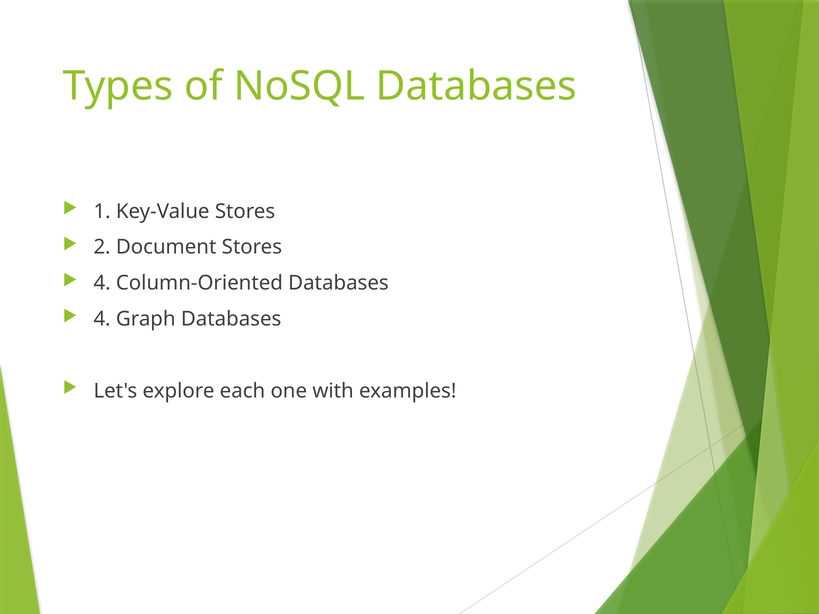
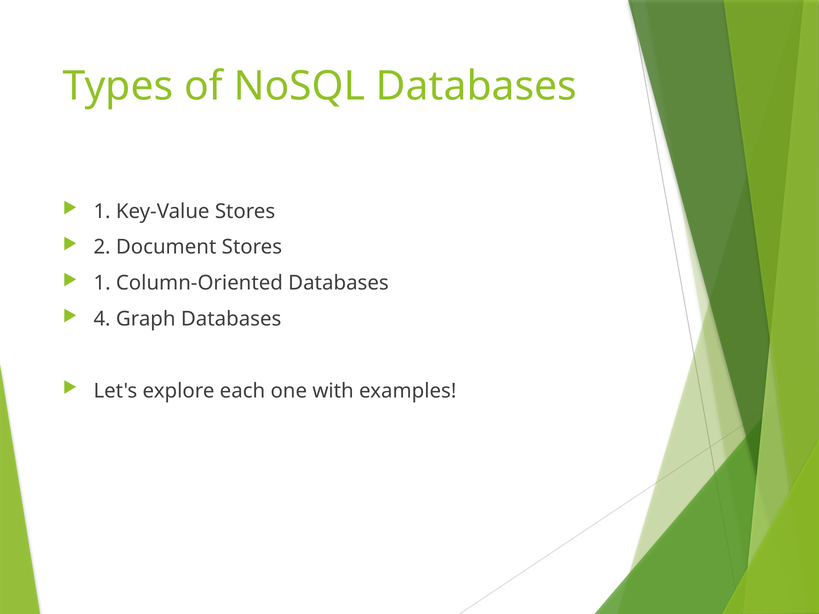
4: 4 -> 1 (102, 283)
